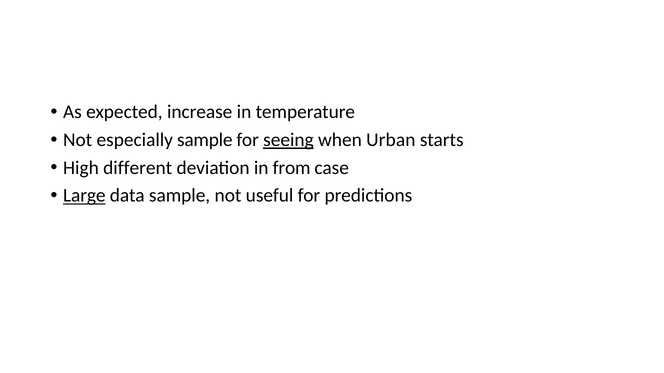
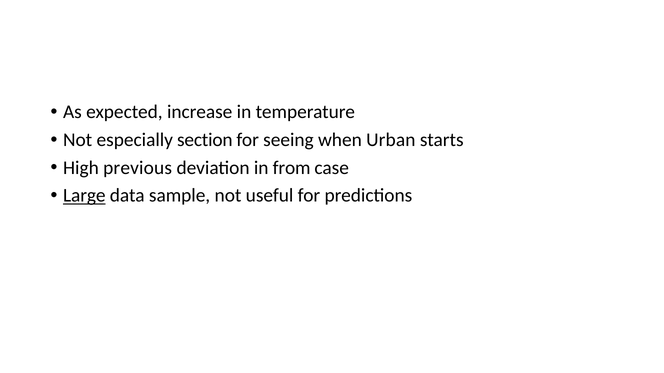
especially sample: sample -> section (205, 140)
seeing underline: present -> none (288, 140)
different: different -> previous (138, 168)
